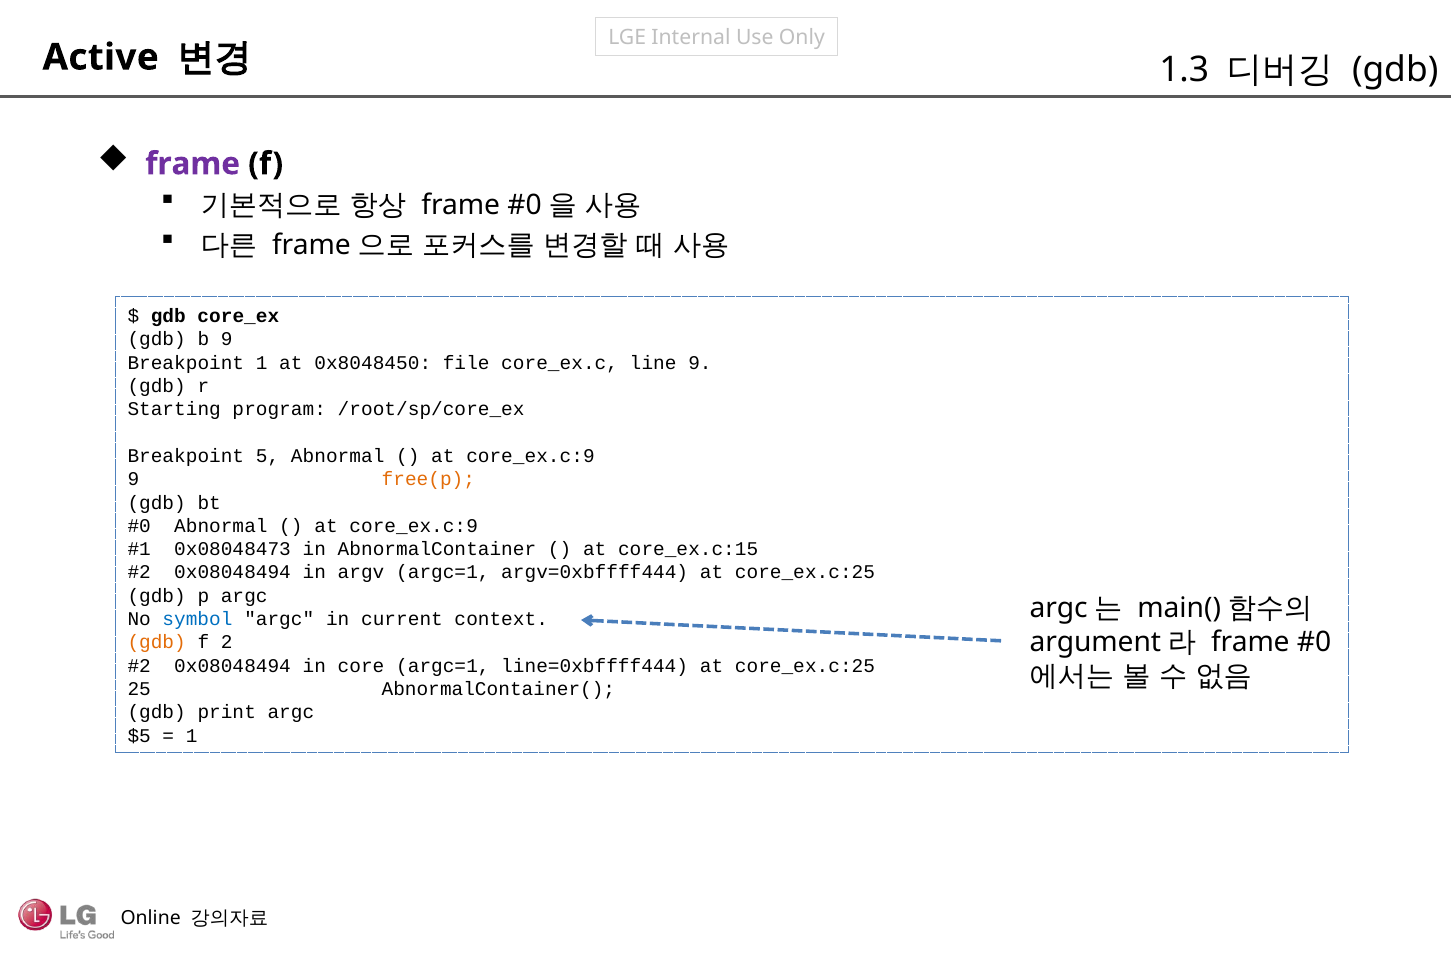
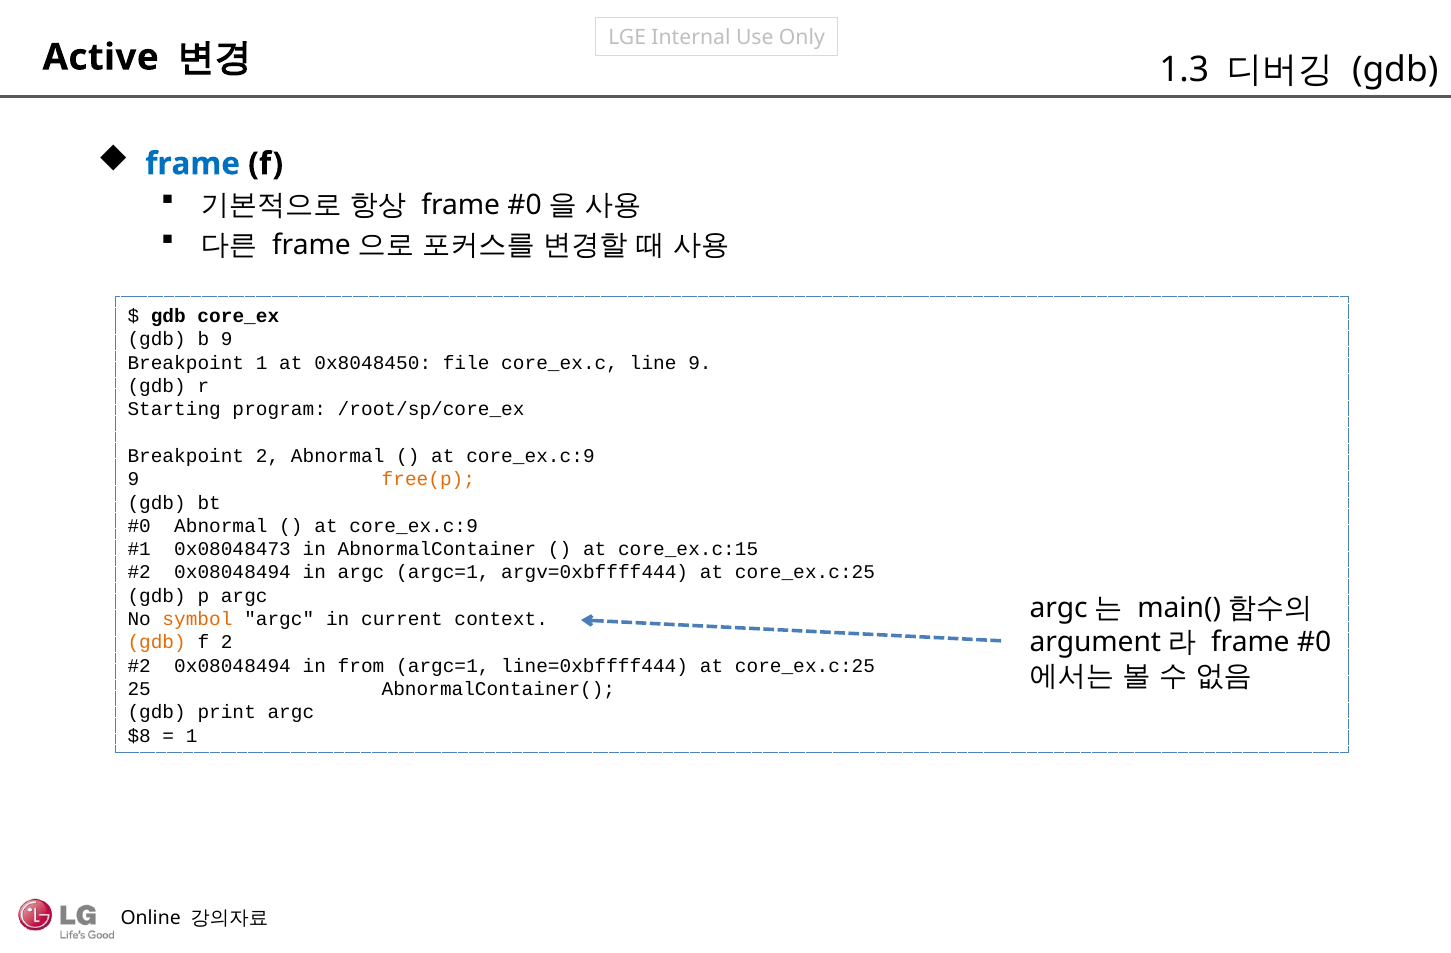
frame colour: purple -> blue (193, 164)
Breakpoint 5: 5 -> 2 (268, 456)
in argv: argv -> argc (361, 573)
symbol colour: blue -> orange (197, 619)
core: core -> from (361, 666)
$5: $5 -> $8 (139, 736)
